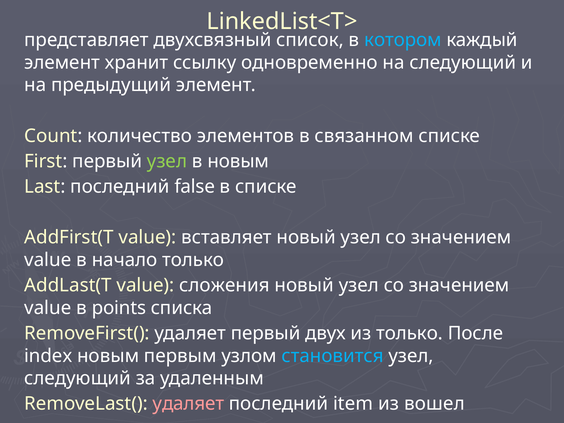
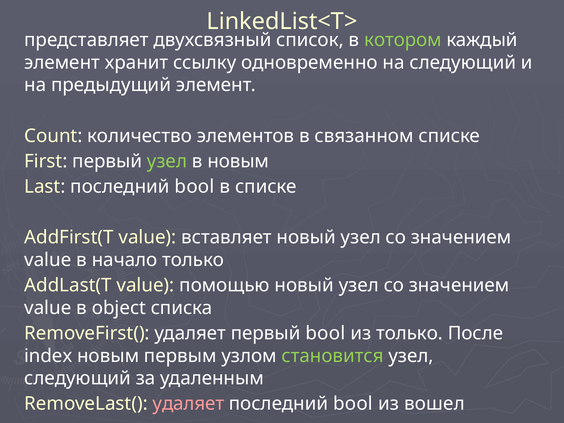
котором colour: light blue -> light green (403, 40)
Last последний false: false -> bool (195, 187)
сложения: сложения -> помощью (224, 285)
points: points -> object (119, 308)
первый двух: двух -> bool (325, 333)
становится colour: light blue -> light green (333, 356)
item: item -> bool (353, 404)
